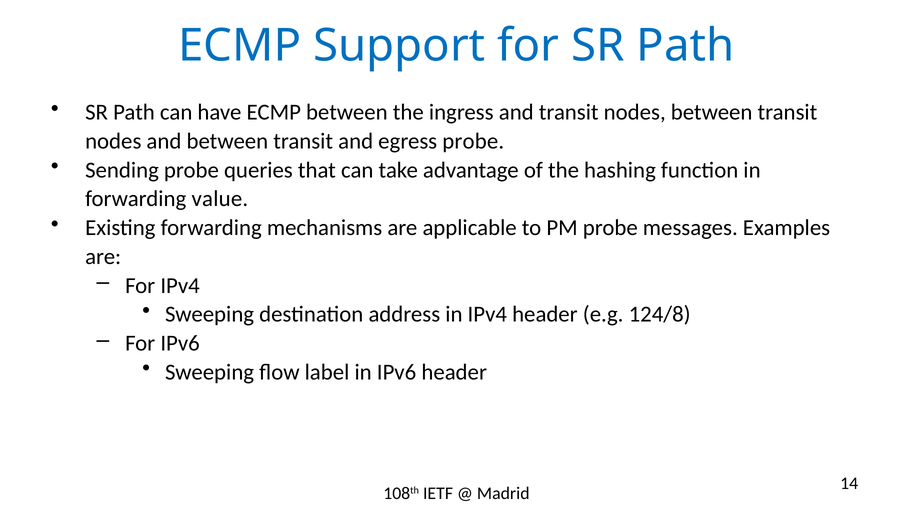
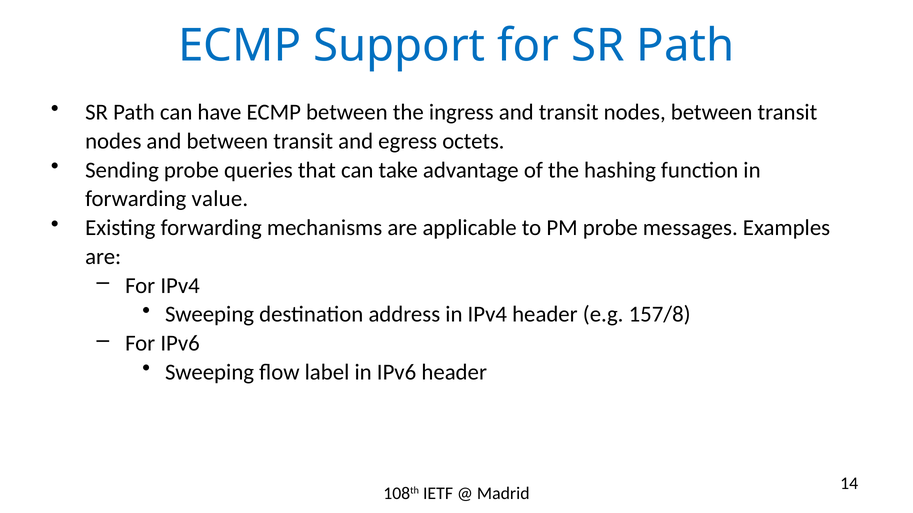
egress probe: probe -> octets (473, 141)
124/8: 124/8 -> 157/8 (660, 315)
